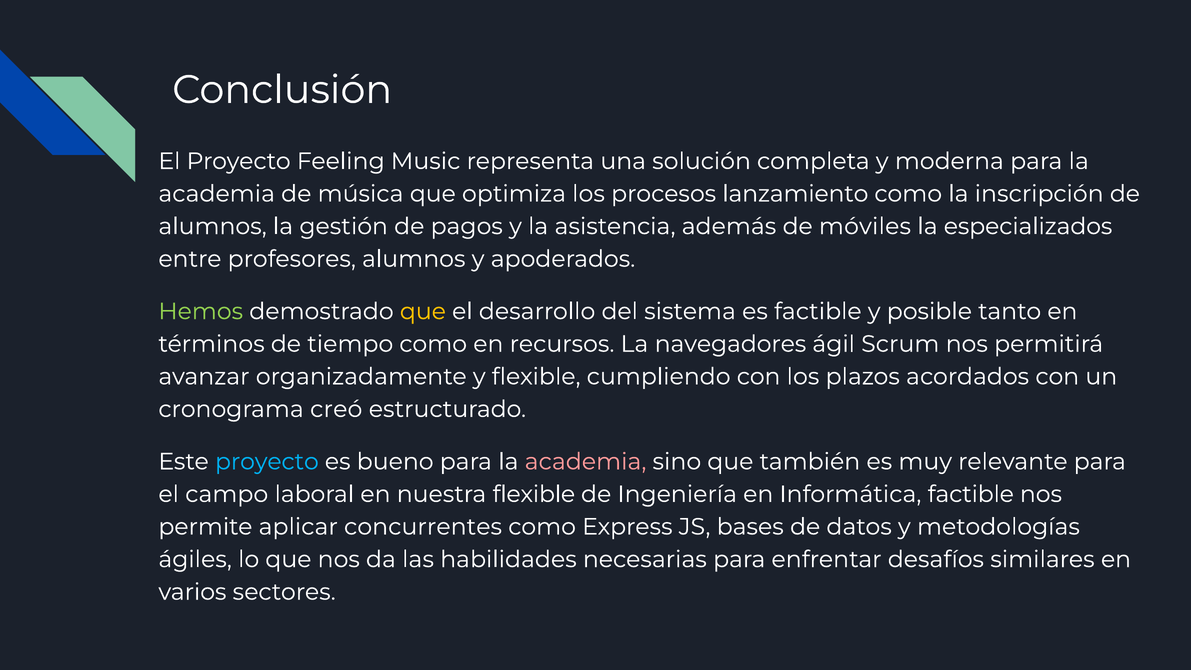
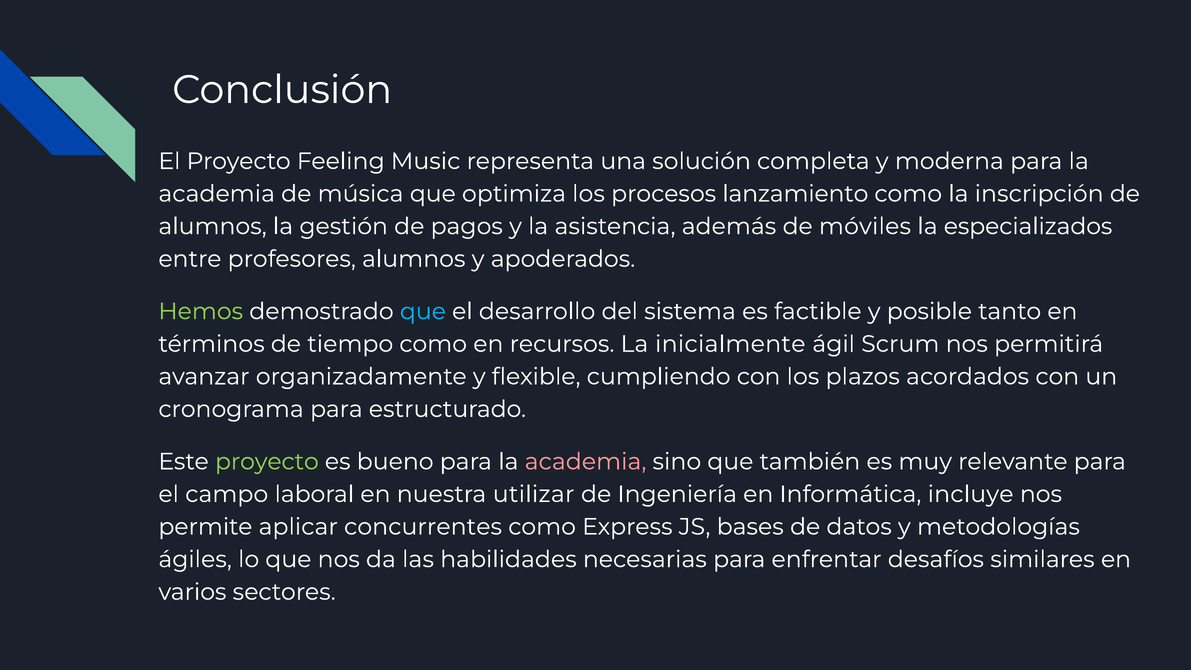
que colour: yellow -> light blue (423, 311)
navegadores: navegadores -> inicialmente (730, 344)
cronograma creó: creó -> para (336, 409)
proyecto colour: light blue -> light green (267, 462)
nuestra flexible: flexible -> utilizar (534, 494)
Informática factible: factible -> incluye (971, 494)
